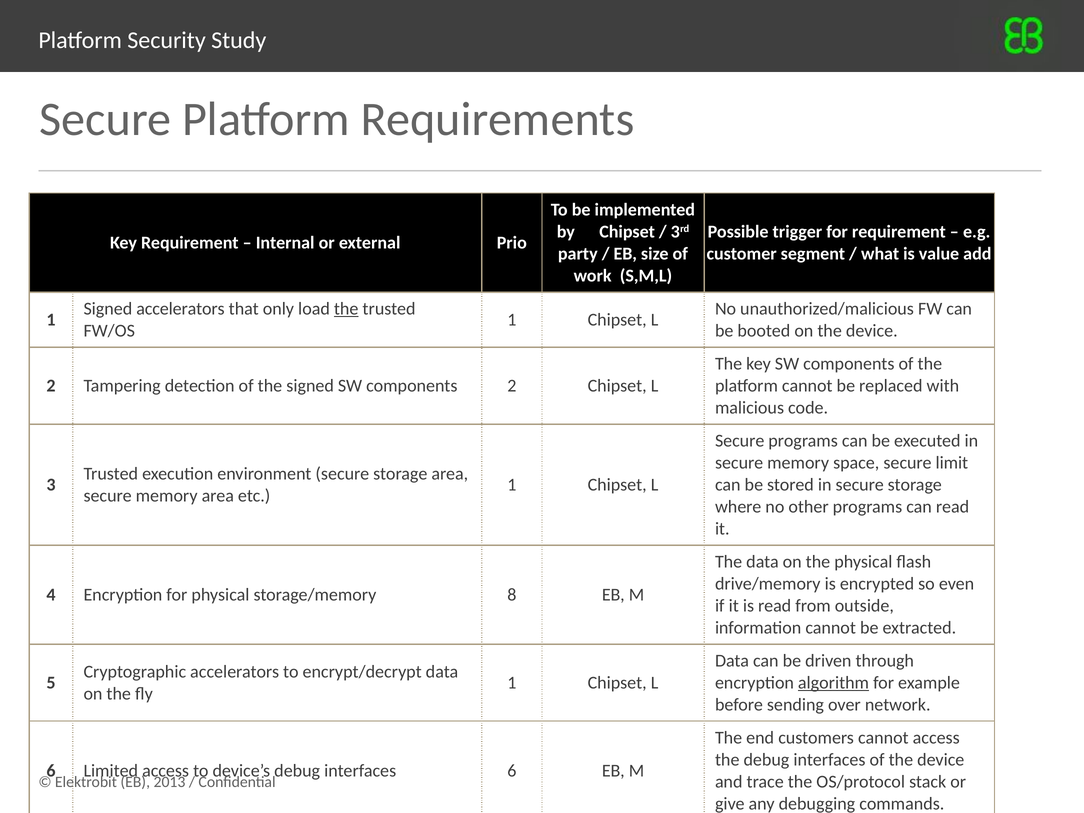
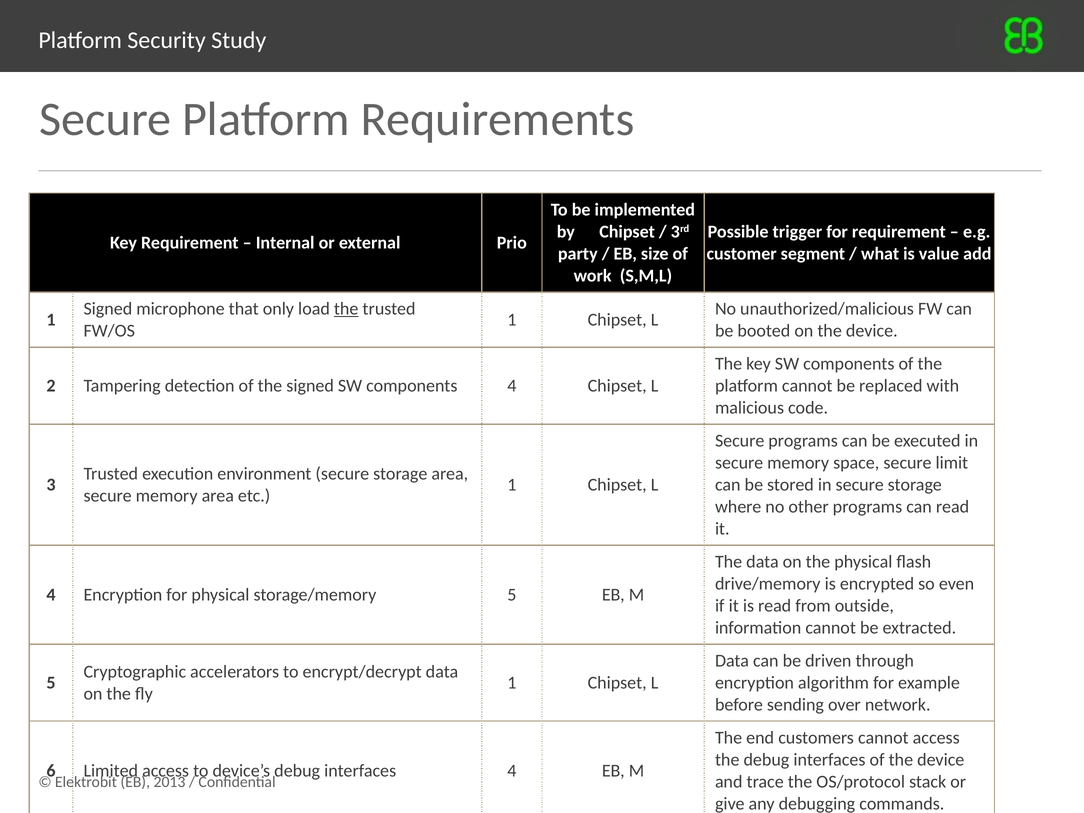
Signed accelerators: accelerators -> microphone (180, 309)
components 2: 2 -> 4 (512, 386)
storage/memory 8: 8 -> 5 (512, 595)
algorithm underline: present -> none (833, 683)
interfaces 6: 6 -> 4 (512, 771)
